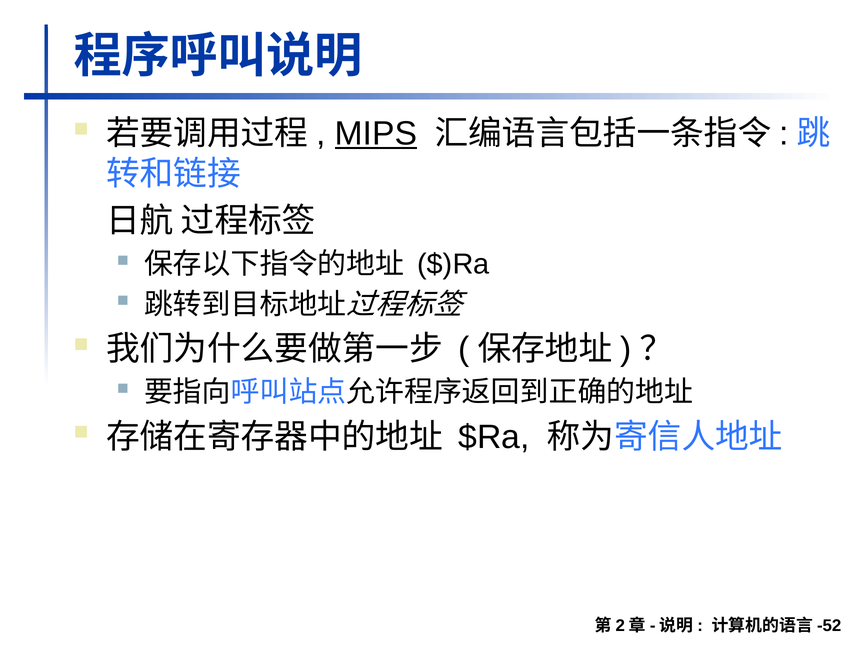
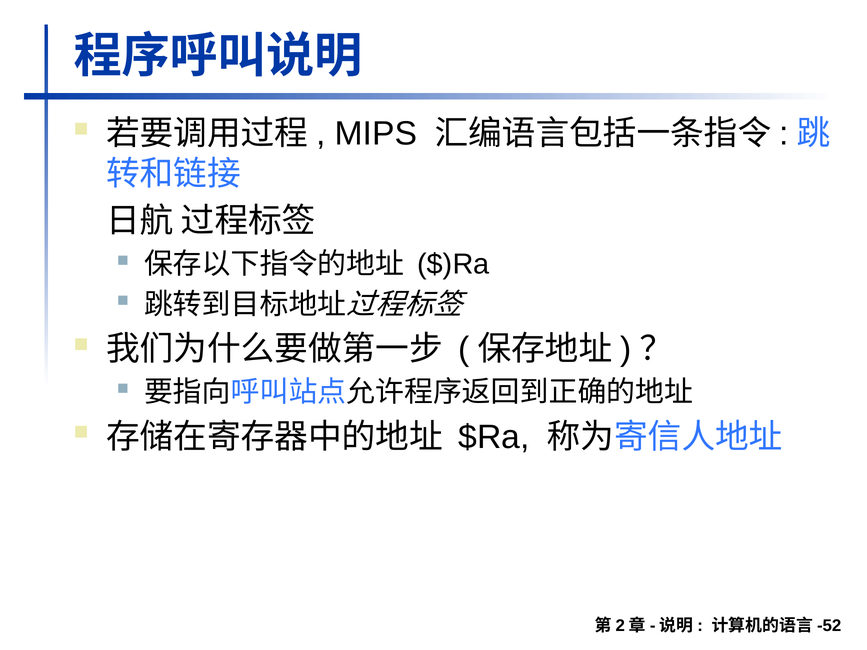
MIPS underline: present -> none (376, 134)
